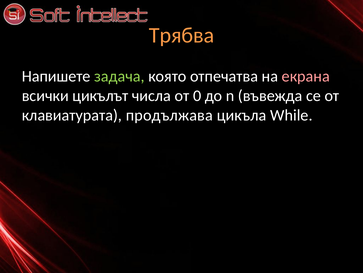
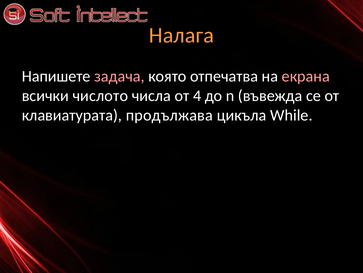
Трябва: Трябва -> Налага (181, 35)
задача colour: light green -> pink (119, 76)
цикълът: цикълът -> числото (100, 96)
0: 0 -> 4 (197, 96)
